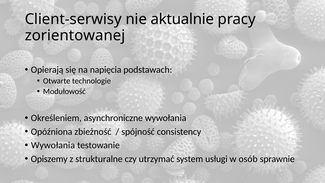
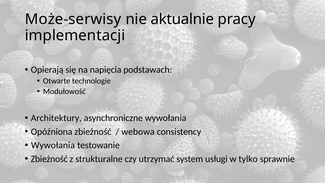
Client-serwisy: Client-serwisy -> Może-serwisy (73, 19)
zorientowanej: zorientowanej -> implementacji (75, 35)
Określeniem: Określeniem -> Architektury (56, 118)
spójność: spójność -> webowa (138, 132)
Opiszemy: Opiszemy -> Zbieżność (49, 159)
osób: osób -> tylko (248, 159)
